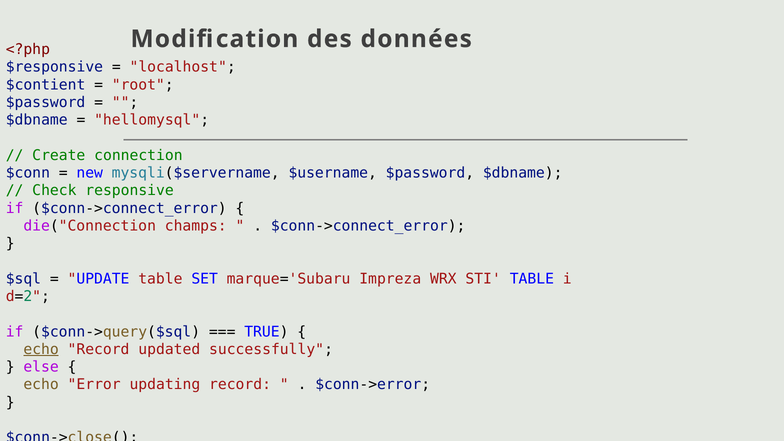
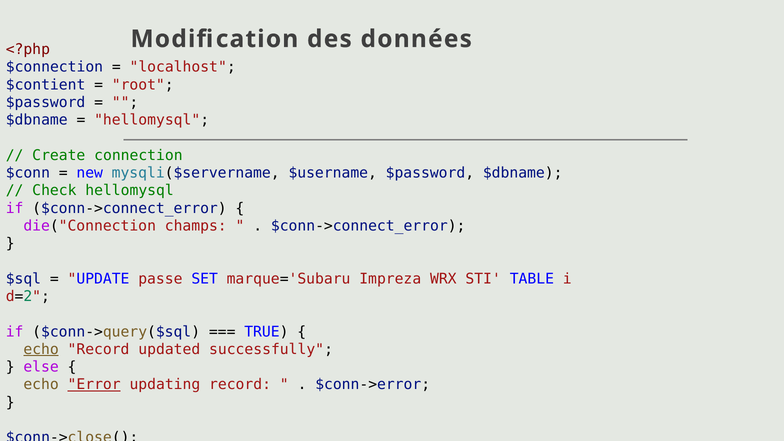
$responsive: $responsive -> $connection (54, 67)
Check responsive: responsive -> hellomysql (130, 191)
UPDATE table: table -> passe (160, 279)
Error underline: none -> present (94, 385)
